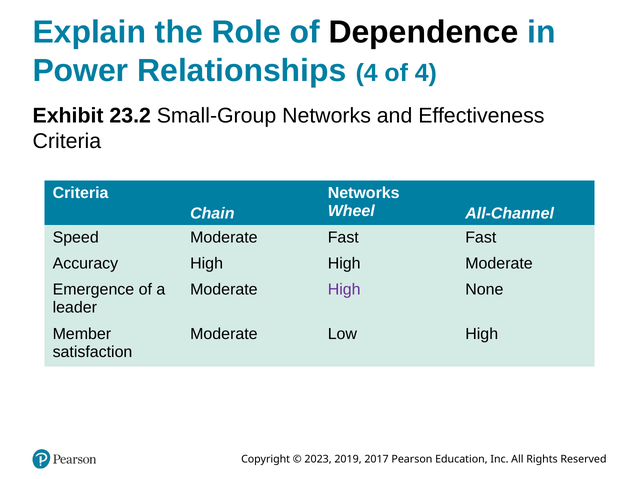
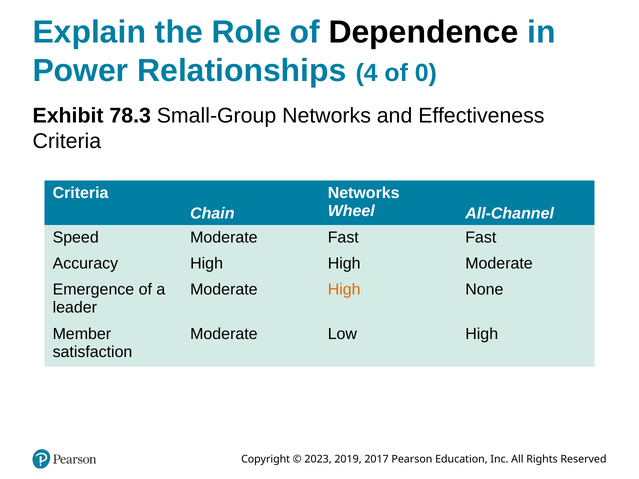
of 4: 4 -> 0 (426, 73)
23.2: 23.2 -> 78.3 (130, 116)
High colour: purple -> orange (344, 290)
